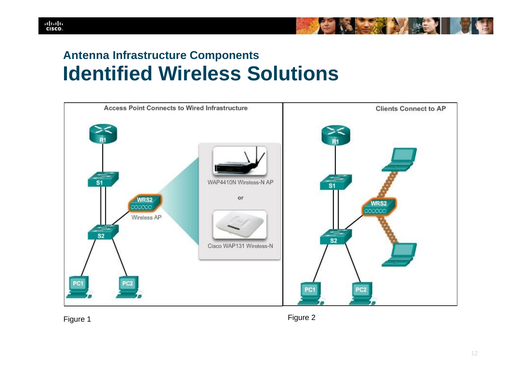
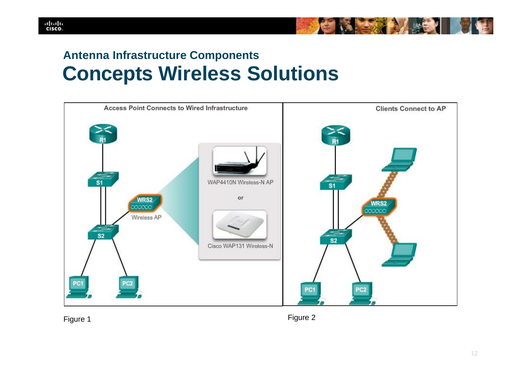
Identified: Identified -> Concepts (108, 74)
